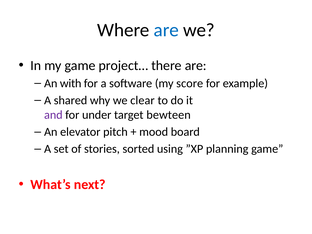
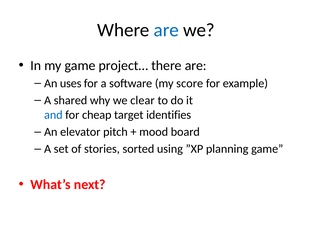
with: with -> uses (71, 83)
and colour: purple -> blue (53, 115)
under: under -> cheap (97, 115)
bewteen: bewteen -> identifies (169, 115)
